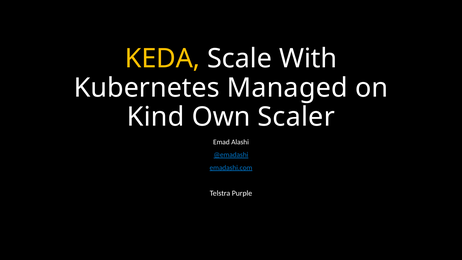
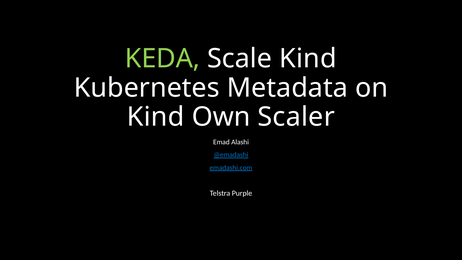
KEDA colour: yellow -> light green (162, 59)
Scale With: With -> Kind (308, 59)
Managed: Managed -> Metadata (287, 88)
